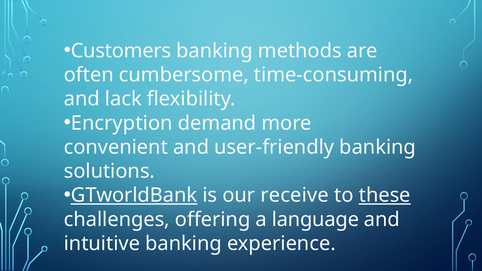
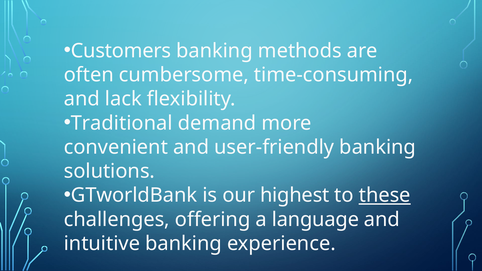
Encryption: Encryption -> Traditional (122, 123)
GTworldBank underline: present -> none (134, 195)
receive: receive -> highest (295, 195)
